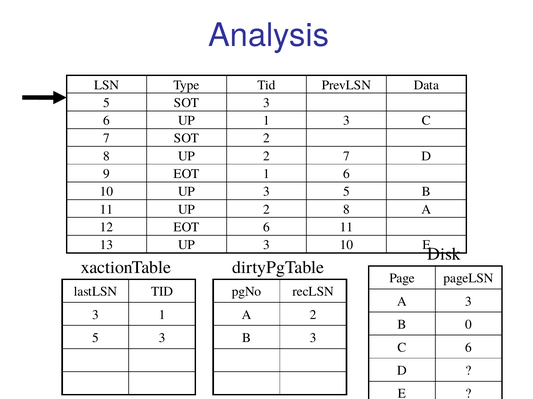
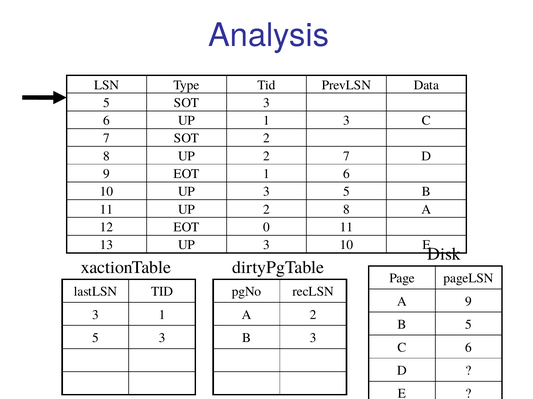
EOT 6: 6 -> 0 (266, 227)
A 3: 3 -> 9 (469, 302)
B 0: 0 -> 5 (469, 325)
